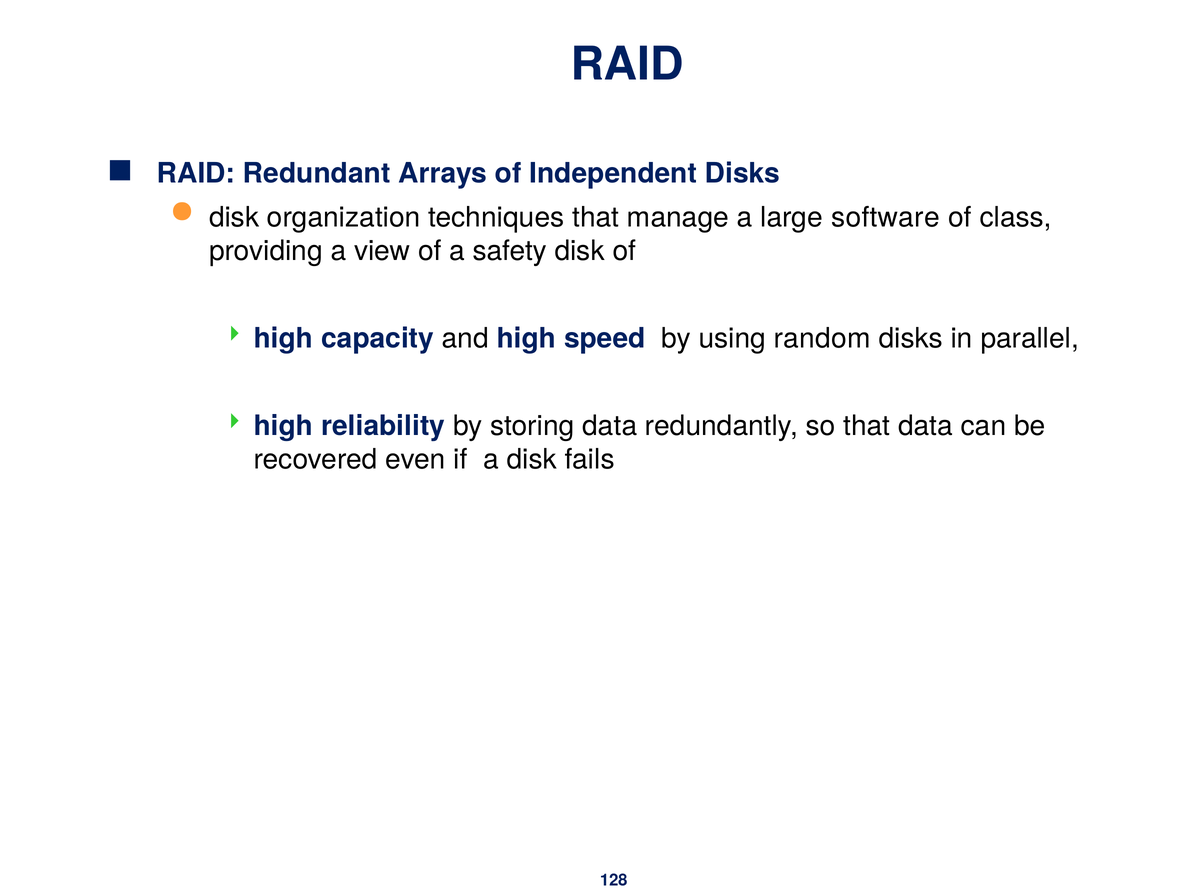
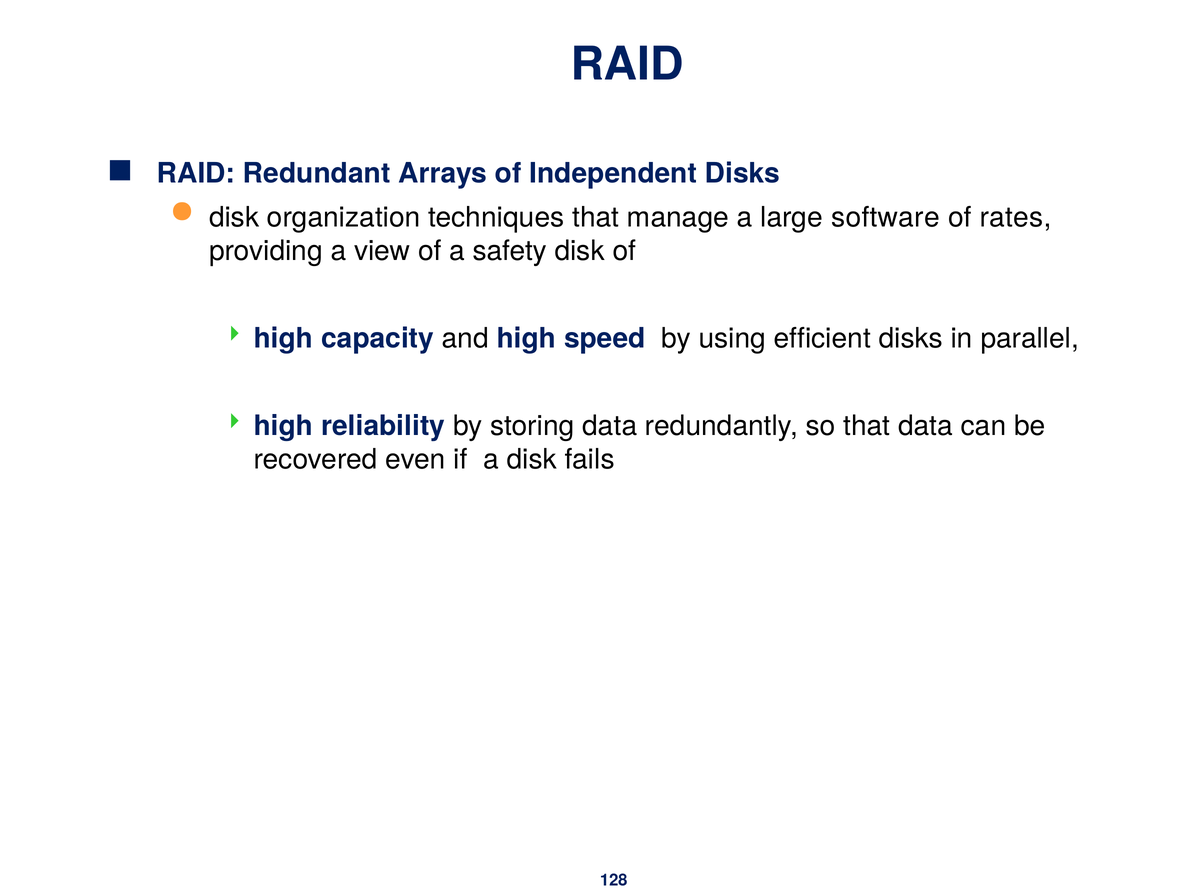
class: class -> rates (1016, 217)
random: random -> efficient (822, 338)
